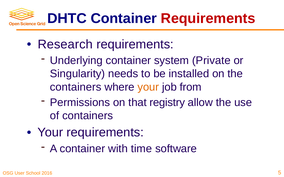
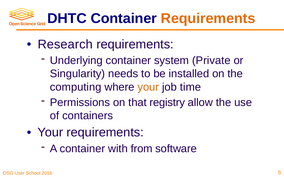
Requirements colour: red -> orange (208, 18)
containers: containers -> computing (76, 87)
from: from -> time (190, 87)
time: time -> from (142, 149)
